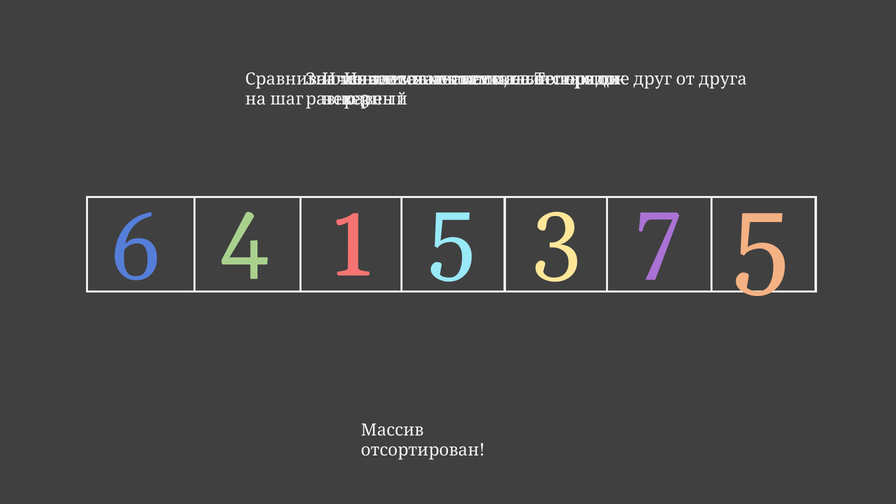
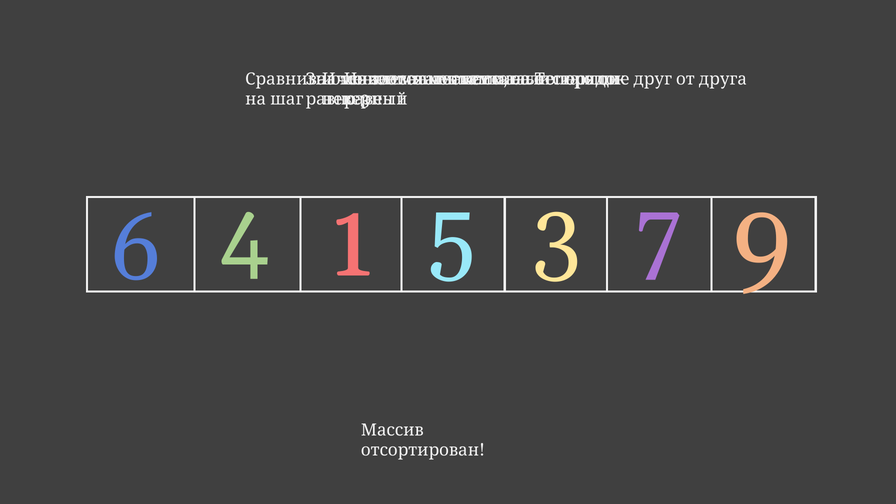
6 5: 5 -> 9 (762, 240)
